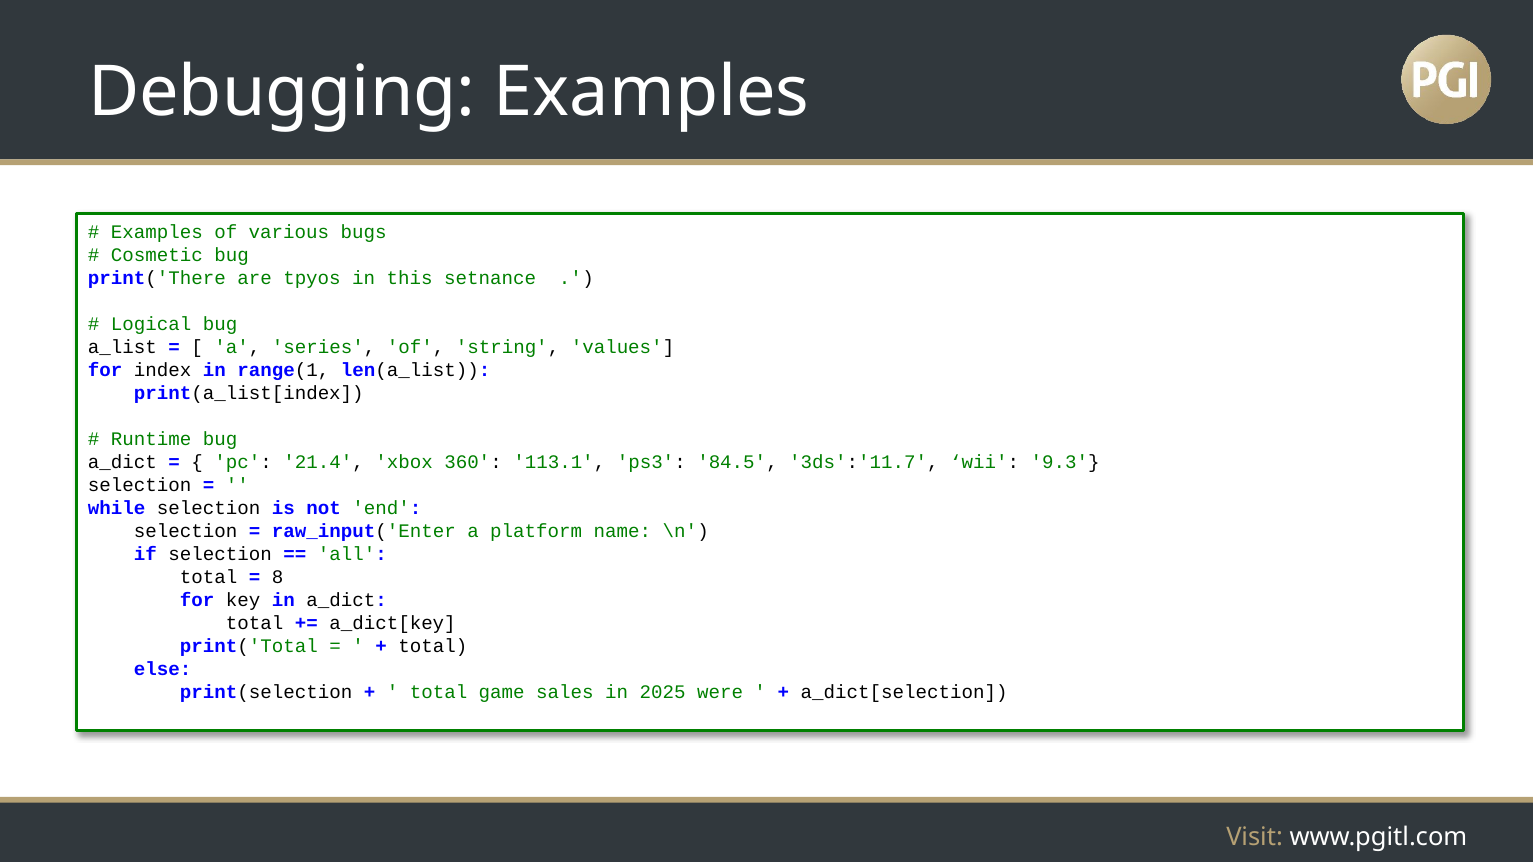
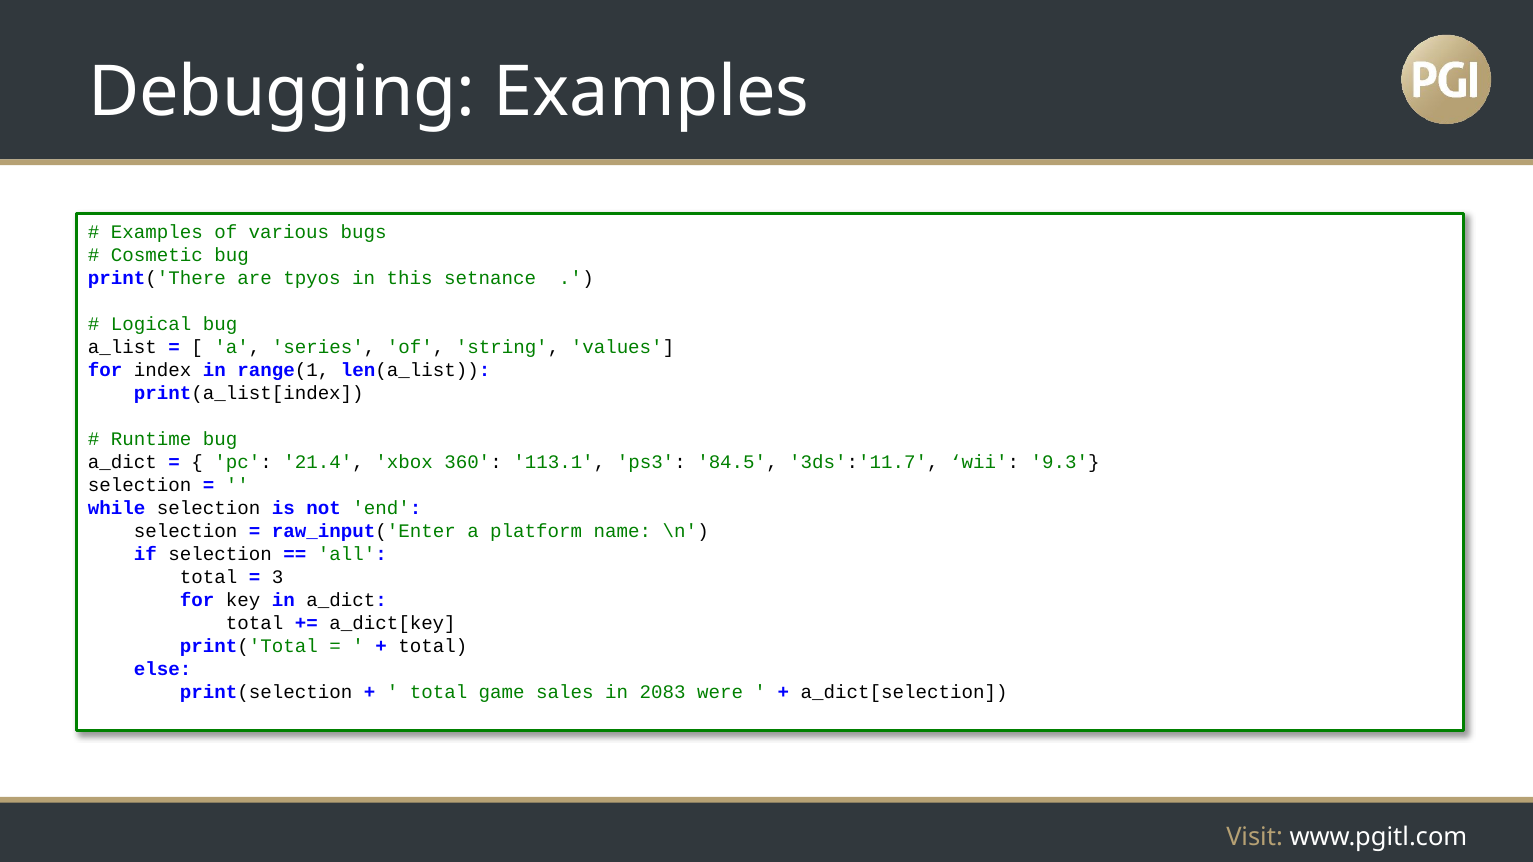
8: 8 -> 3 (278, 577)
2025: 2025 -> 2083 (663, 692)
